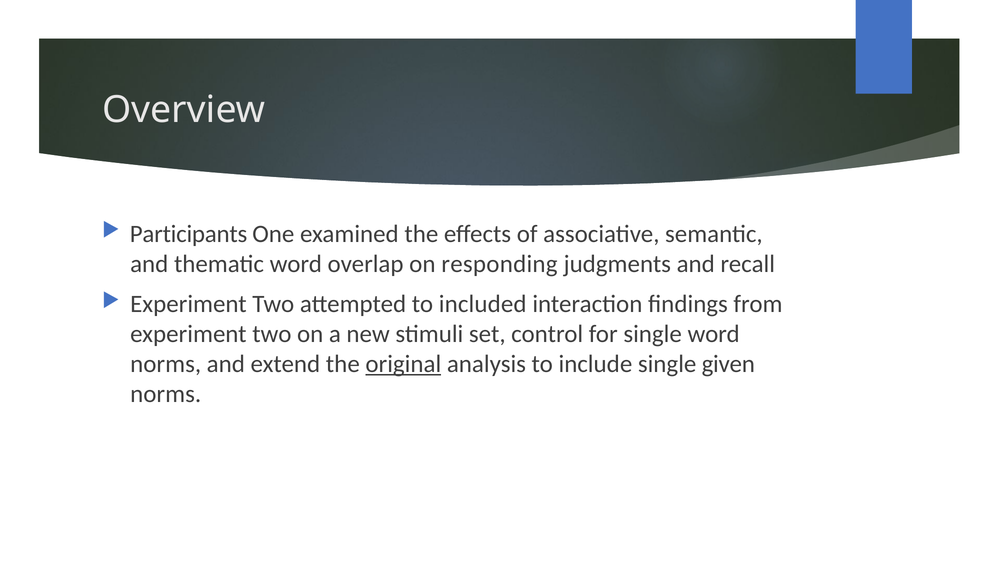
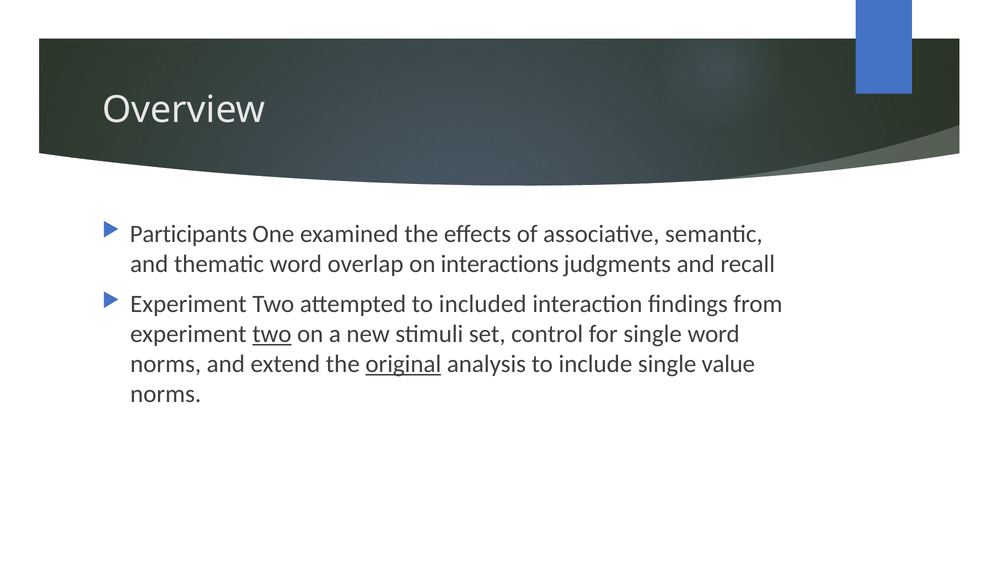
responding: responding -> interactions (500, 264)
two underline: none -> present (272, 334)
given: given -> value (728, 364)
